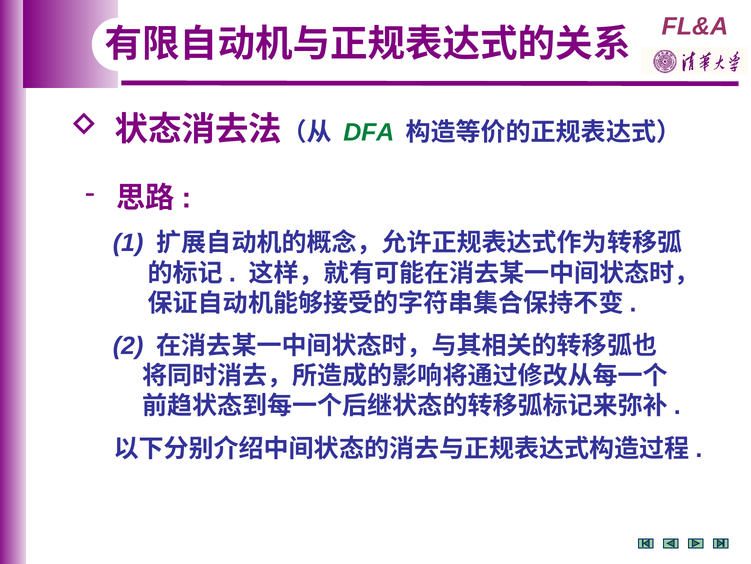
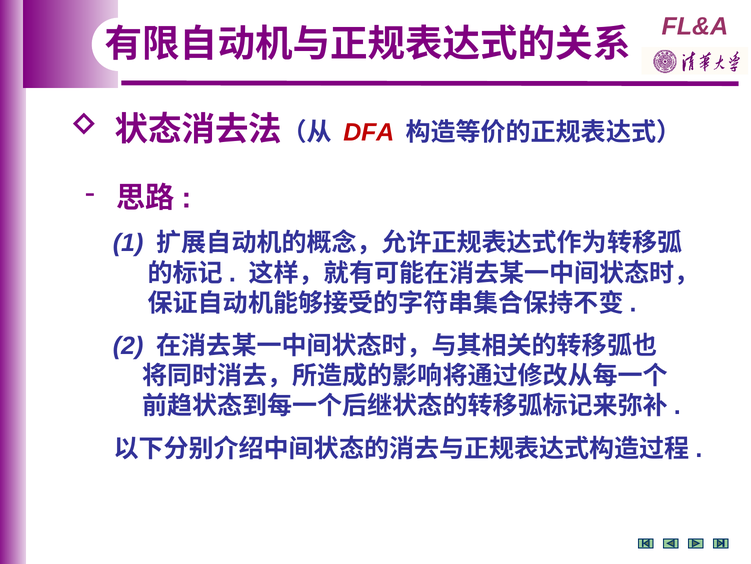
DFA colour: green -> red (369, 132)
